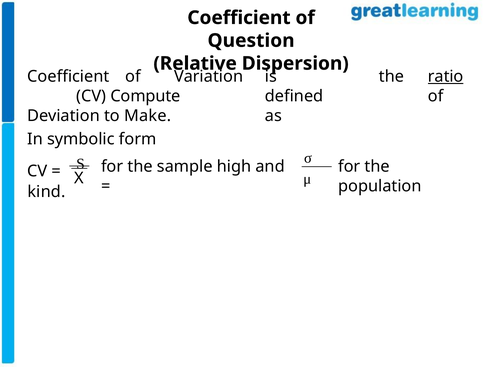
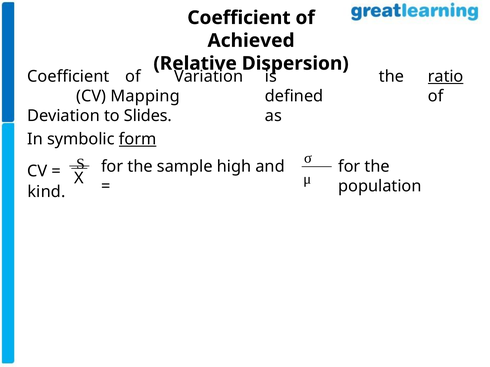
Question: Question -> Achieved (251, 41)
Compute: Compute -> Mapping (145, 96)
Make: Make -> Slides (148, 116)
form underline: none -> present (138, 139)
